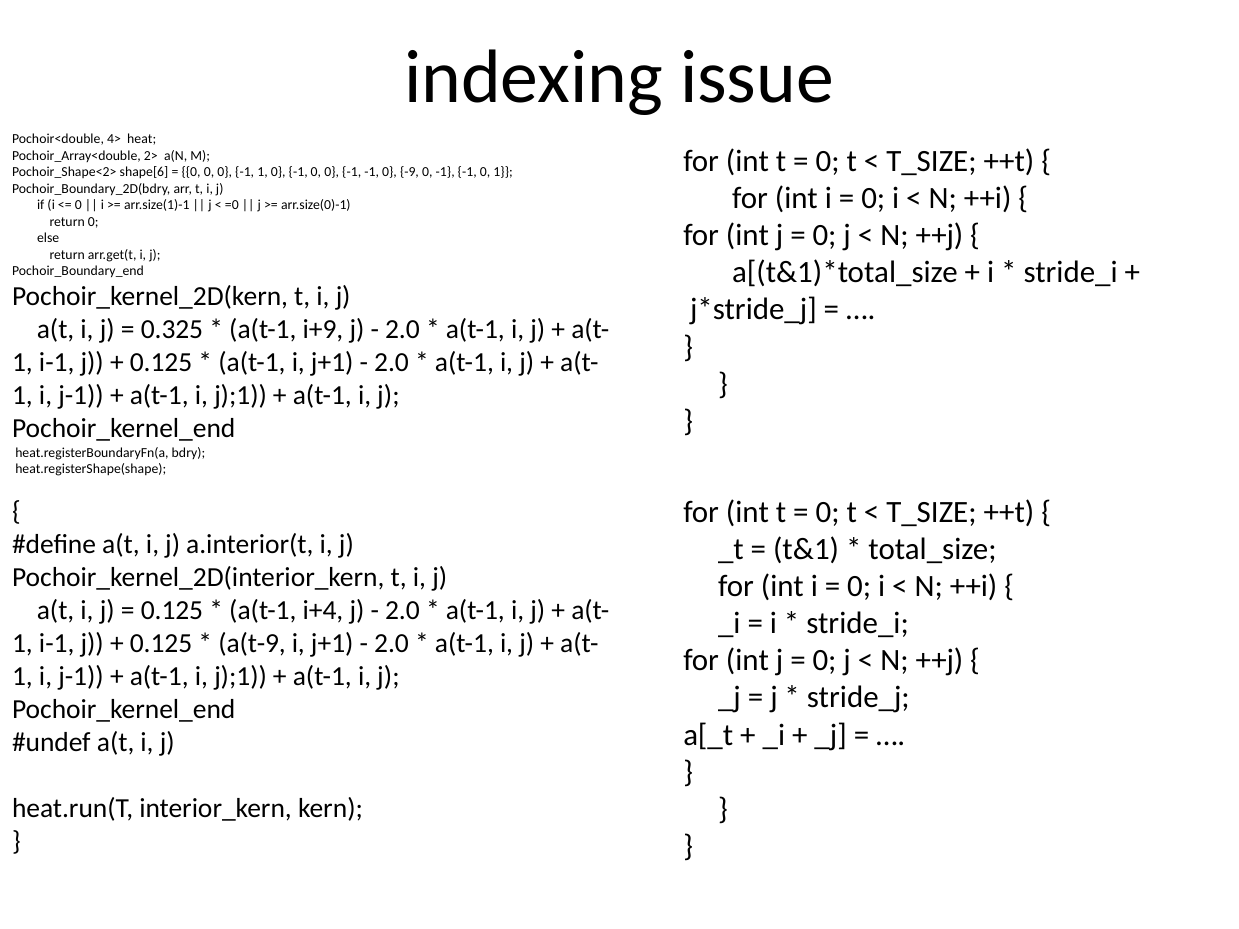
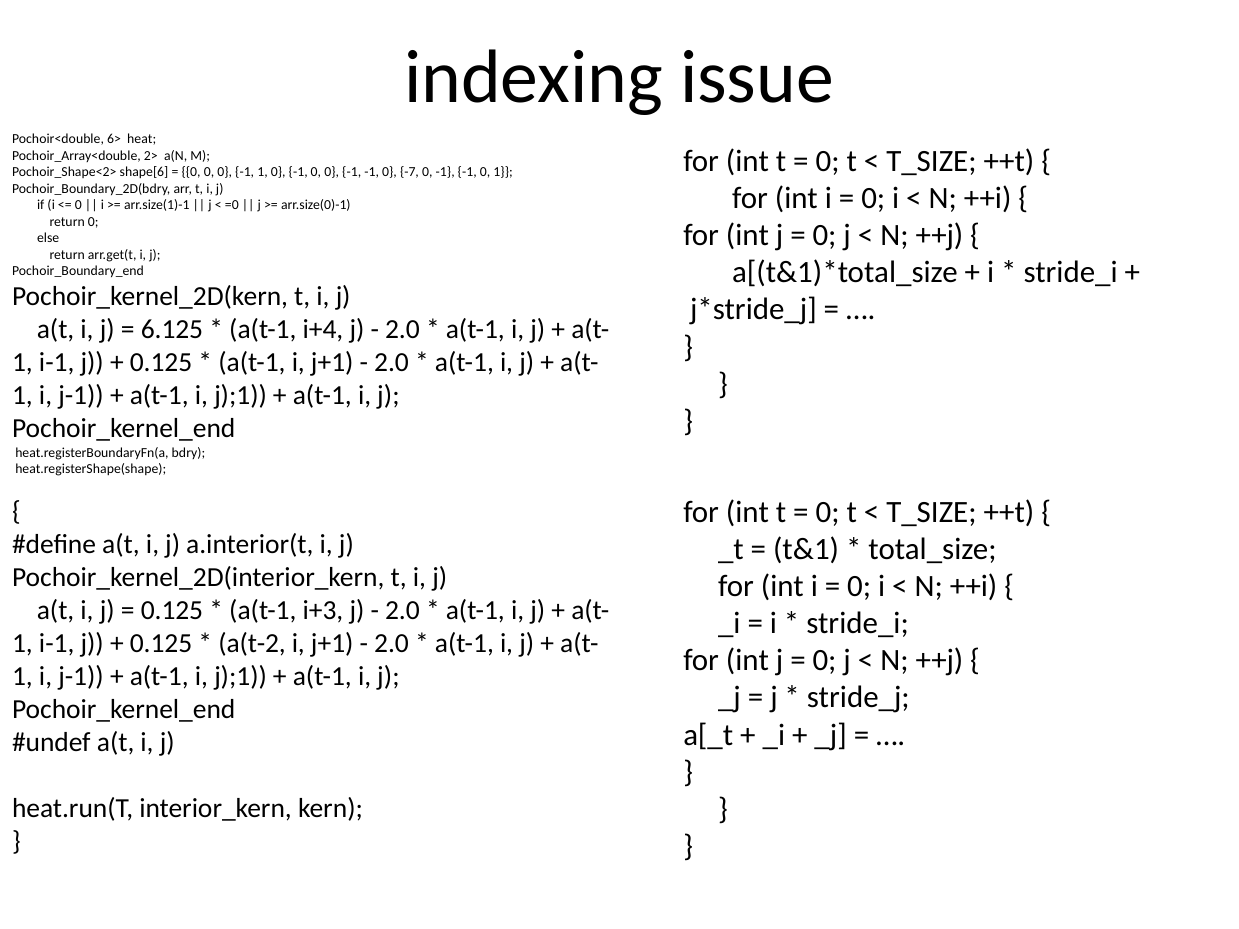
4>: 4> -> 6> (114, 139)
-9: -9 -> -7 (409, 172)
0.325: 0.325 -> 6.125 (172, 330)
i+9: i+9 -> i+4 (323, 330)
i+4: i+4 -> i+3 (323, 610)
a(t-9: a(t-9 -> a(t-2 (252, 643)
